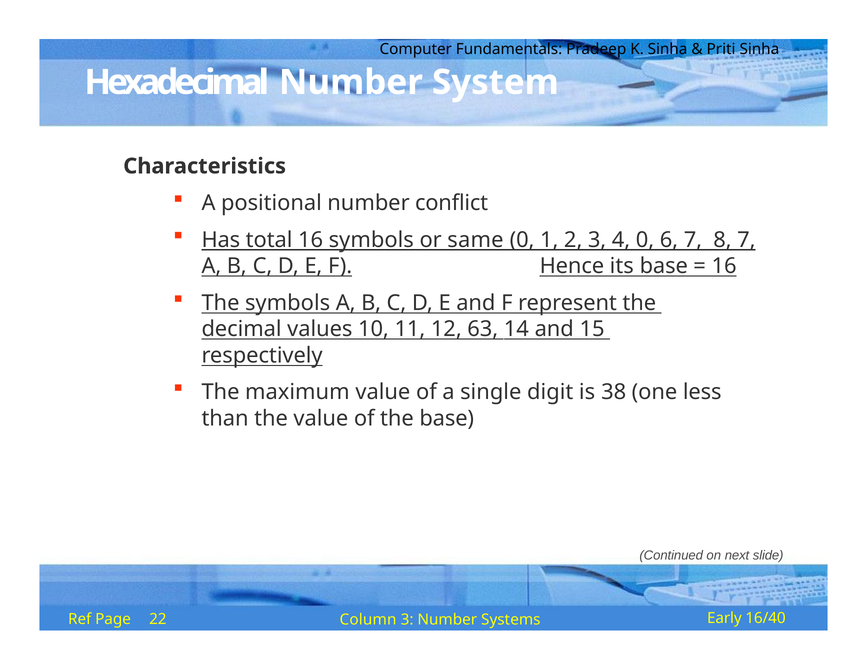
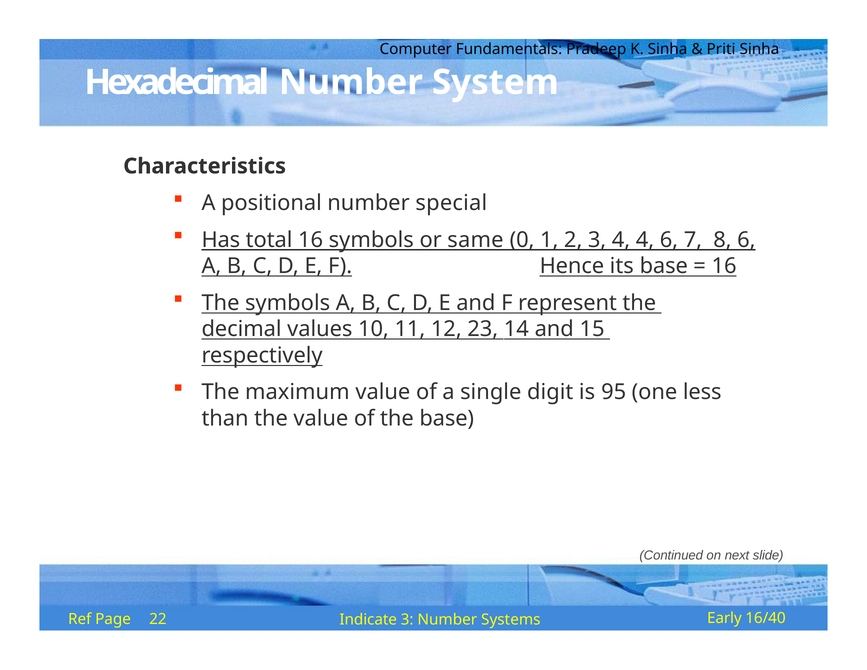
conflict: conflict -> special (451, 203)
4 0: 0 -> 4 (645, 240)
8 7: 7 -> 6 (746, 240)
63: 63 -> 23 (483, 329)
38: 38 -> 95 (614, 392)
Column: Column -> Indicate (368, 620)
